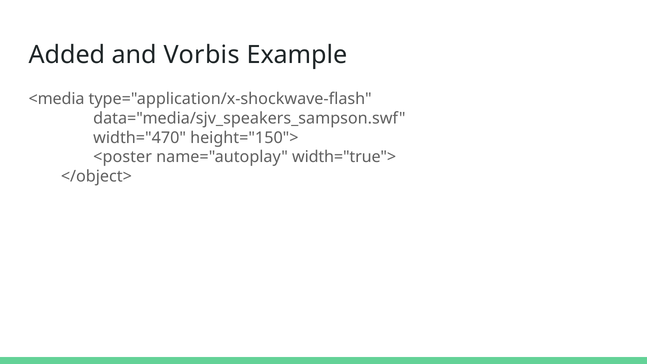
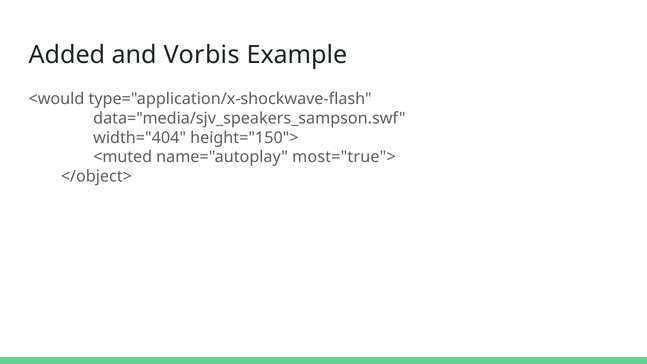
<media: <media -> <would (56, 99)
width="470: width="470 -> width="404 (140, 138)
<poster: <poster -> <muted (123, 157)
width="true">: width="true"> -> most="true"> (344, 157)
